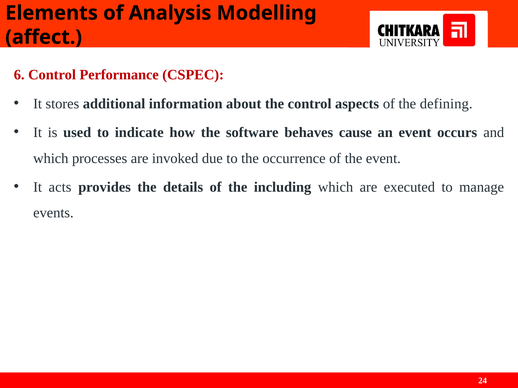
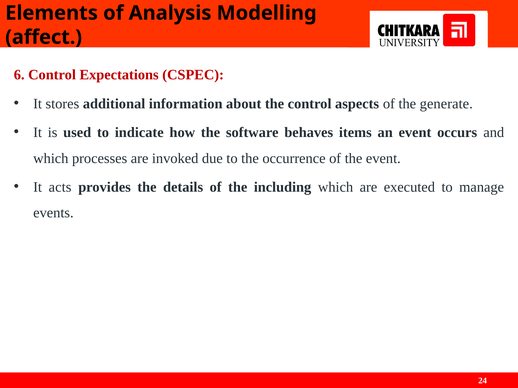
Performance: Performance -> Expectations (119, 75)
defining: defining -> generate (446, 104)
cause: cause -> items (355, 133)
